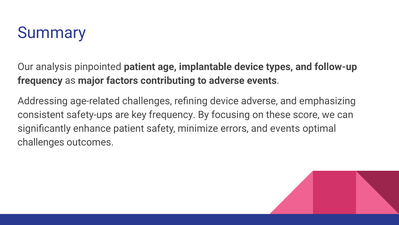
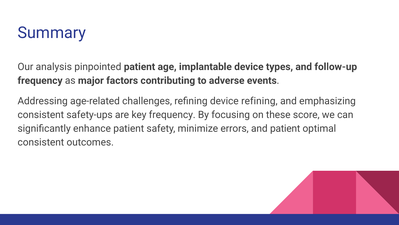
device adverse: adverse -> refining (259, 101)
and events: events -> patient (285, 128)
challenges: challenges -> consistent (41, 142)
